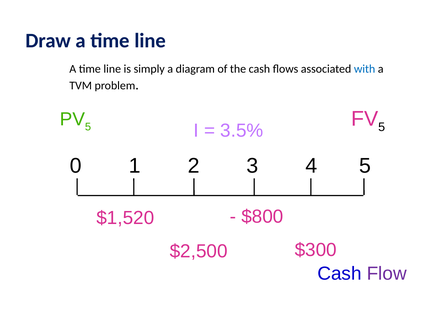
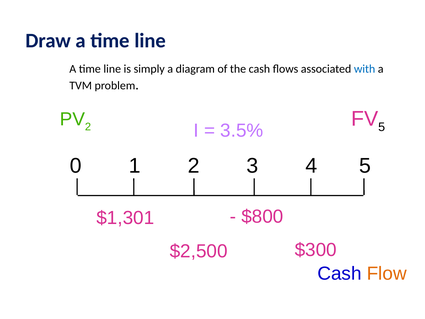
5: 5 -> 2 (88, 127)
$1,520: $1,520 -> $1,301 (125, 218)
Flow colour: purple -> orange (387, 273)
